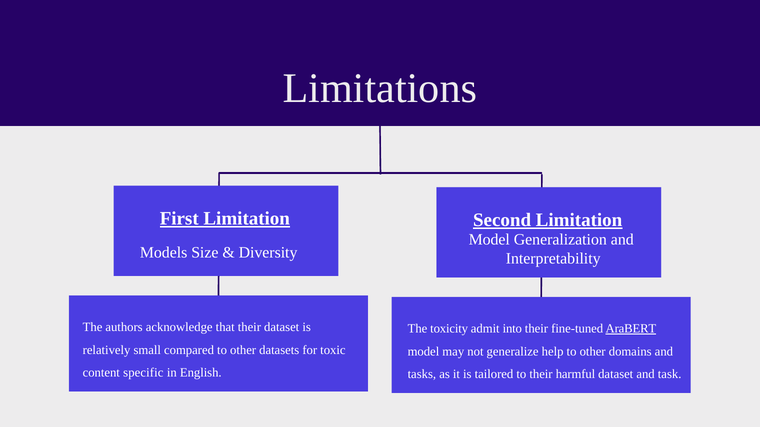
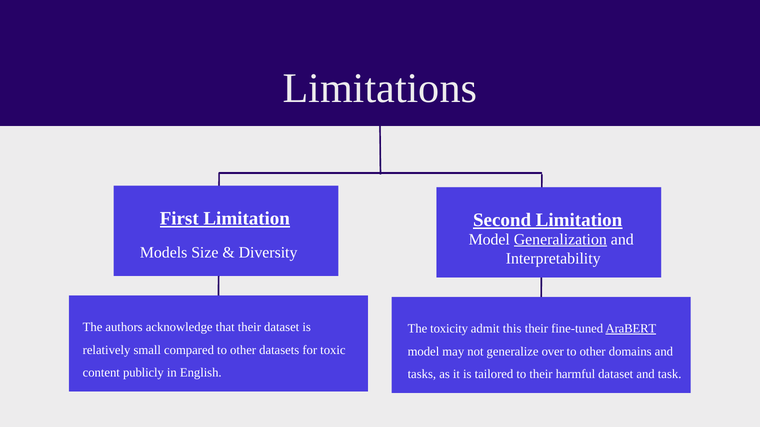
Generalization underline: none -> present (560, 240)
into: into -> this (512, 329)
help: help -> over (553, 352)
specific: specific -> publicly (143, 373)
